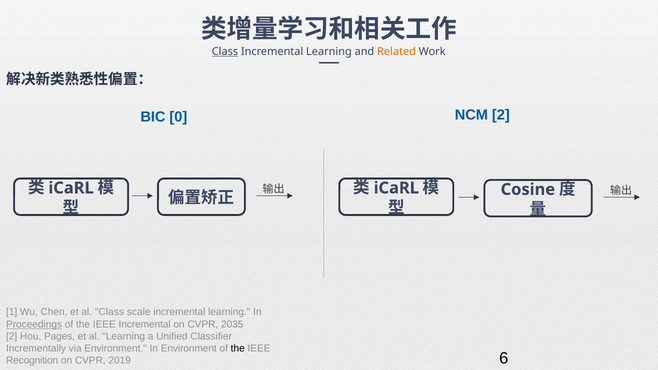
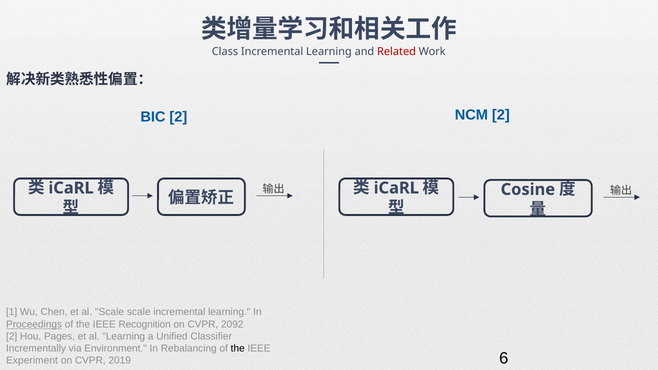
Class underline: present -> none (225, 52)
Related colour: orange -> red (397, 52)
BIC 0: 0 -> 2 (178, 117)
al Class: Class -> Scale (109, 312)
IEEE Incremental: Incremental -> Recognition (145, 324)
2035: 2035 -> 2092 (232, 324)
In Environment: Environment -> Rebalancing (189, 349)
Recognition: Recognition -> Experiment (32, 361)
